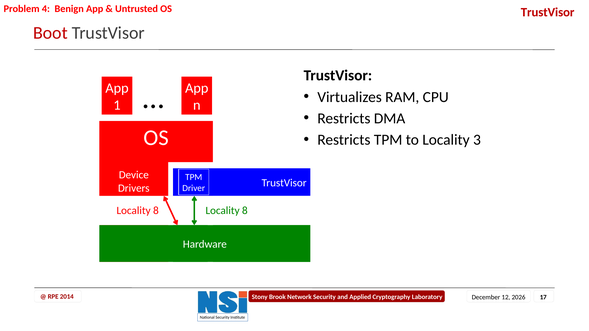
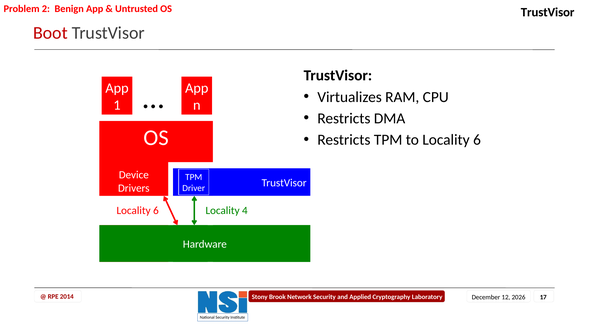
4: 4 -> 2 (46, 9)
TrustVisor colour: red -> black (548, 12)
to Locality 3: 3 -> 6 (477, 140)
8: 8 -> 6 (156, 211)
8: 8 -> 4 (245, 211)
